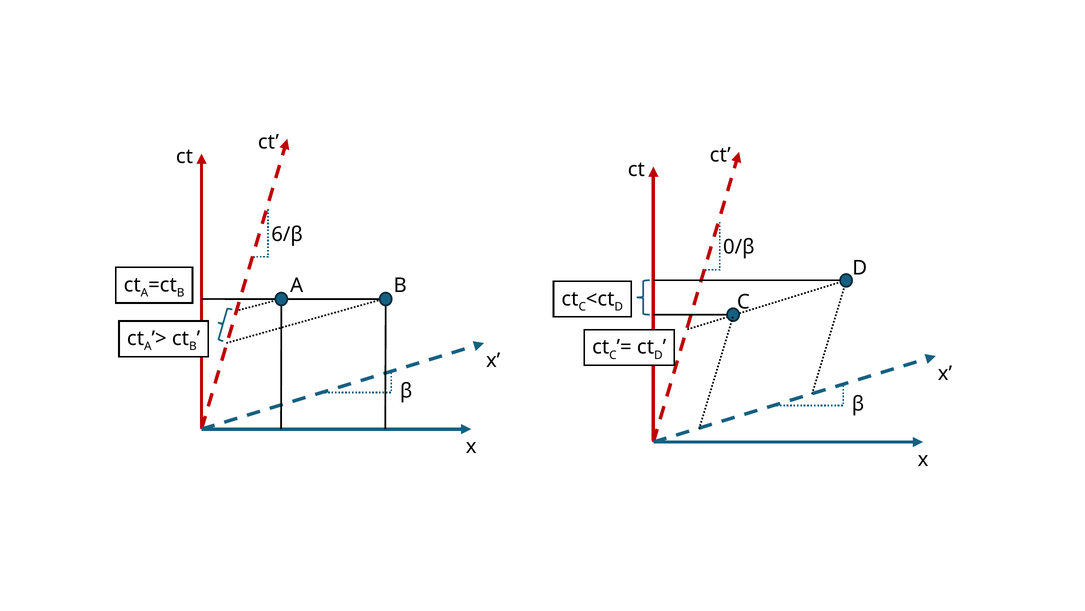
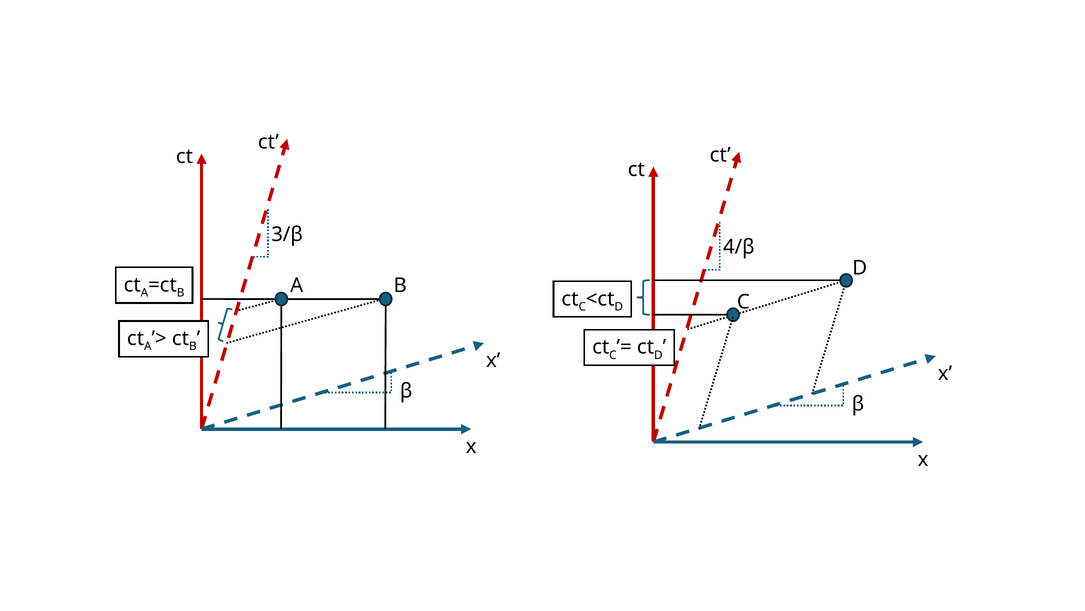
6/β: 6/β -> 3/β (287, 234)
0/β: 0/β -> 4/β (739, 247)
